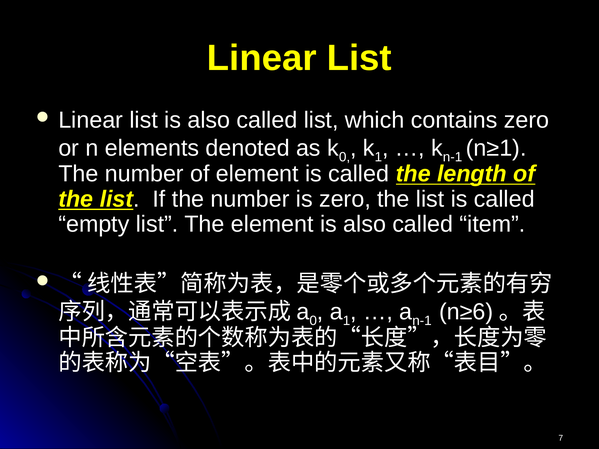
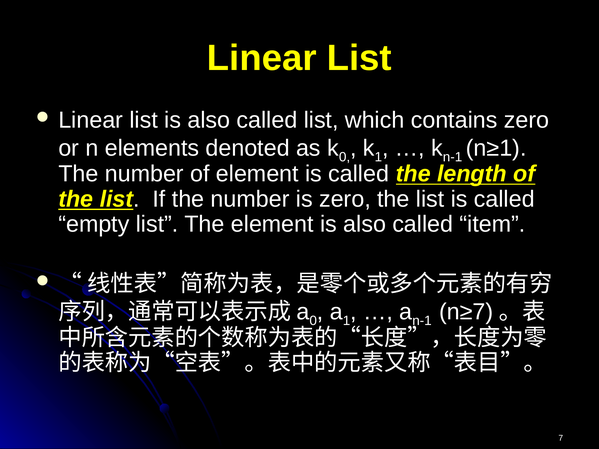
n≥6: n≥6 -> n≥7 (466, 312)
